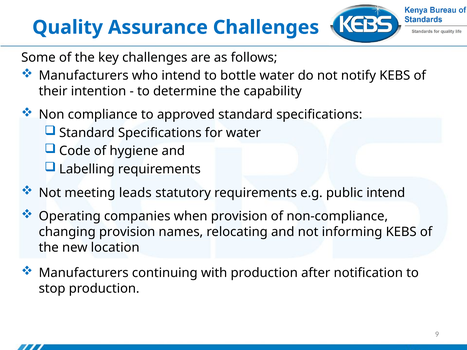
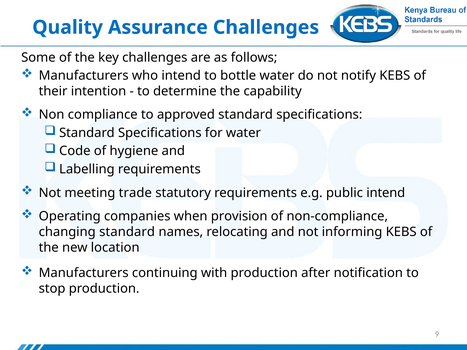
leads: leads -> trade (135, 193)
changing provision: provision -> standard (127, 232)
